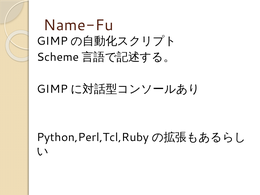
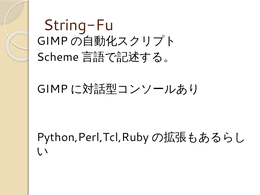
Name-Fu: Name-Fu -> String-Fu (79, 25)
